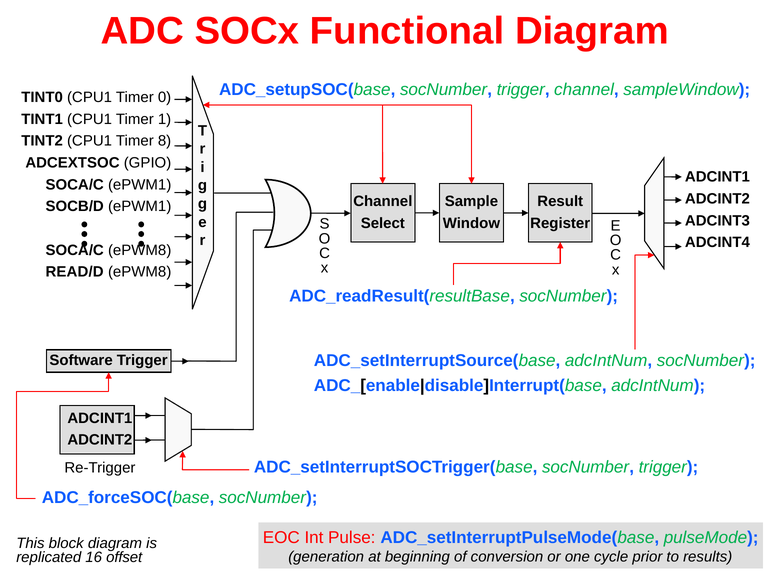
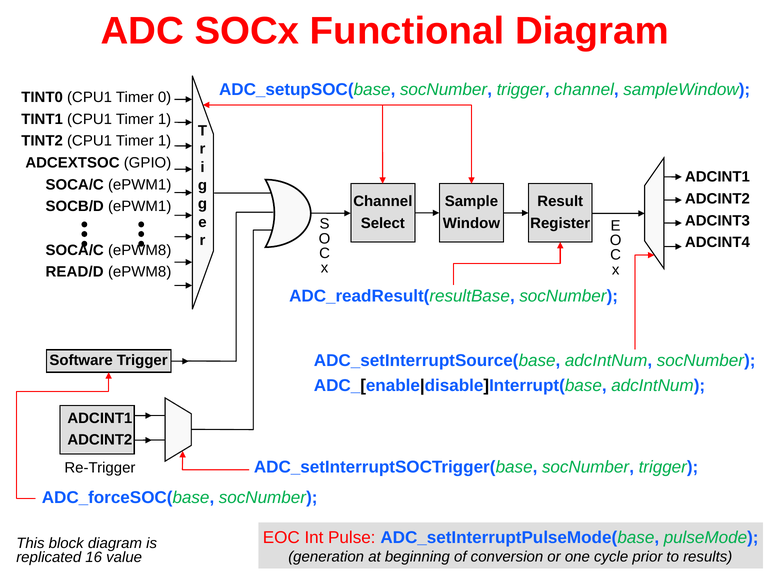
TINT2 CPU1 Timer 8: 8 -> 1 (165, 141)
offset: offset -> value (124, 558)
